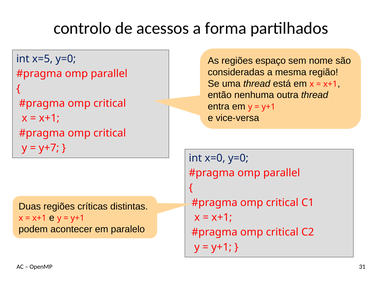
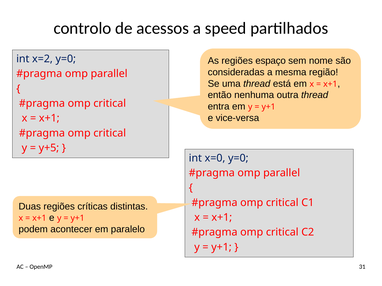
forma: forma -> speed (226, 28)
x=5: x=5 -> x=2 (42, 59)
y+7: y+7 -> y+5 (49, 148)
